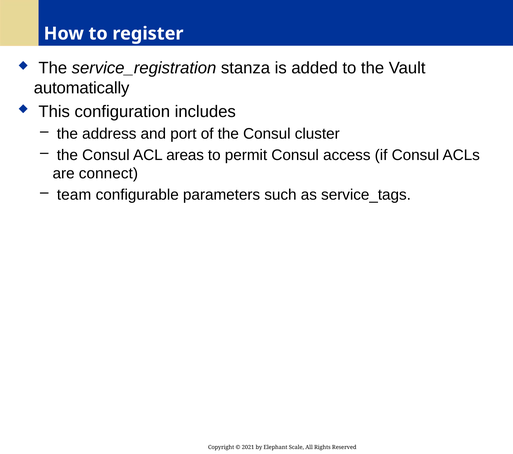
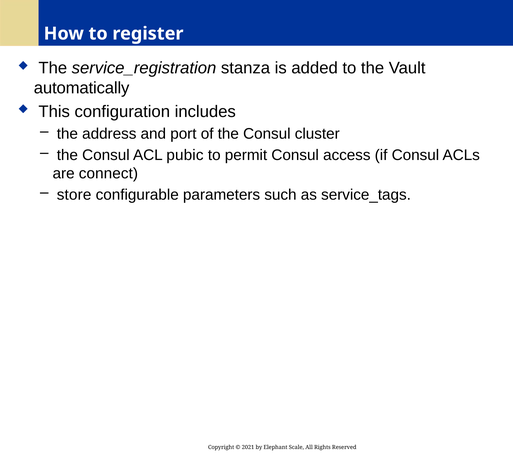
areas: areas -> pubic (185, 155)
team: team -> store (74, 195)
